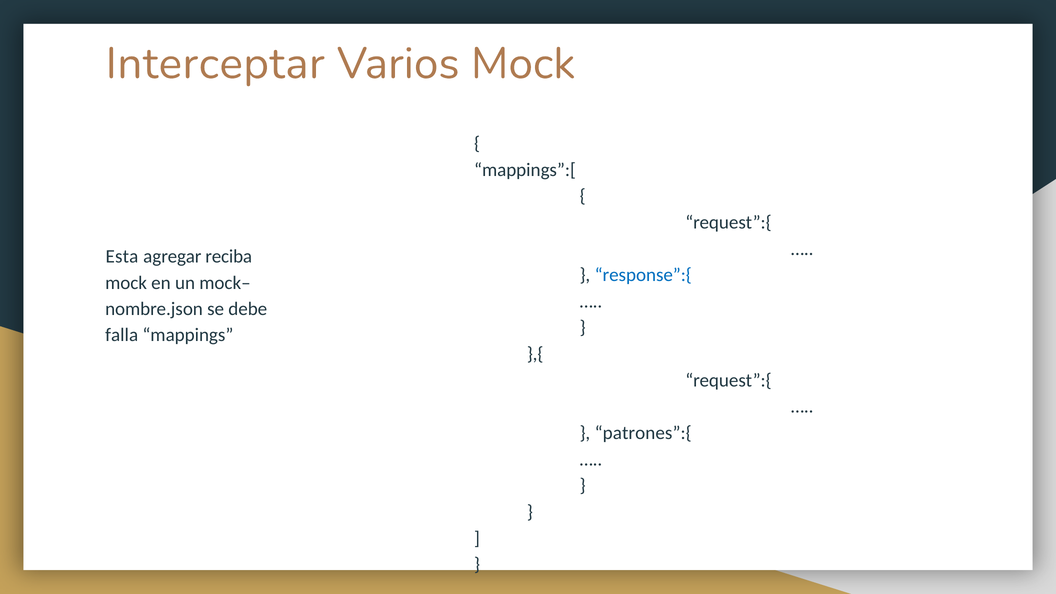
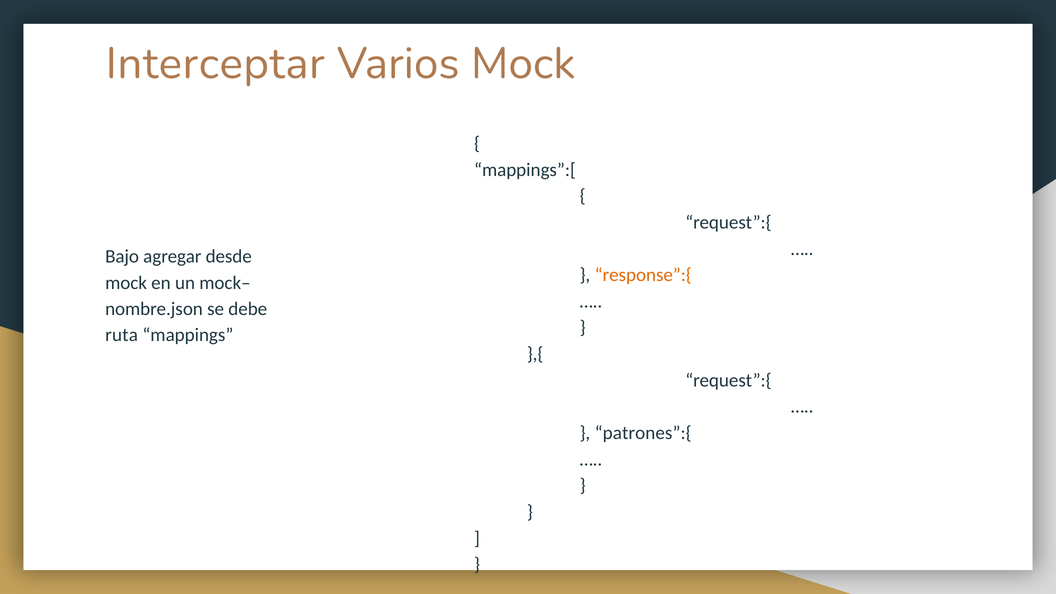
Esta: Esta -> Bajo (122, 257)
reciba: reciba -> desde (229, 257)
response”:{ colour: blue -> orange (643, 275)
falla: falla -> ruta (122, 335)
